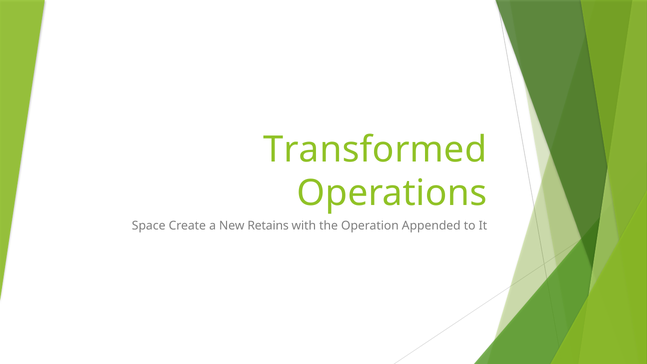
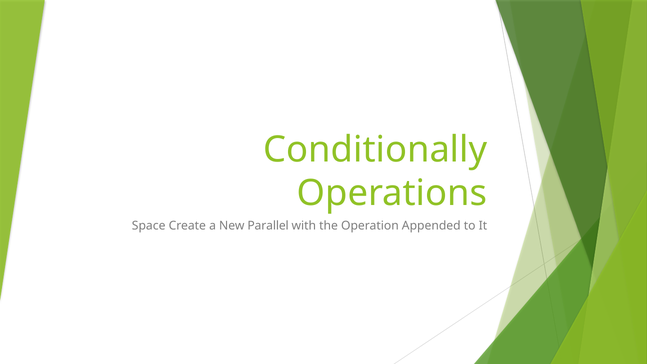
Transformed: Transformed -> Conditionally (375, 150)
Retains: Retains -> Parallel (268, 226)
